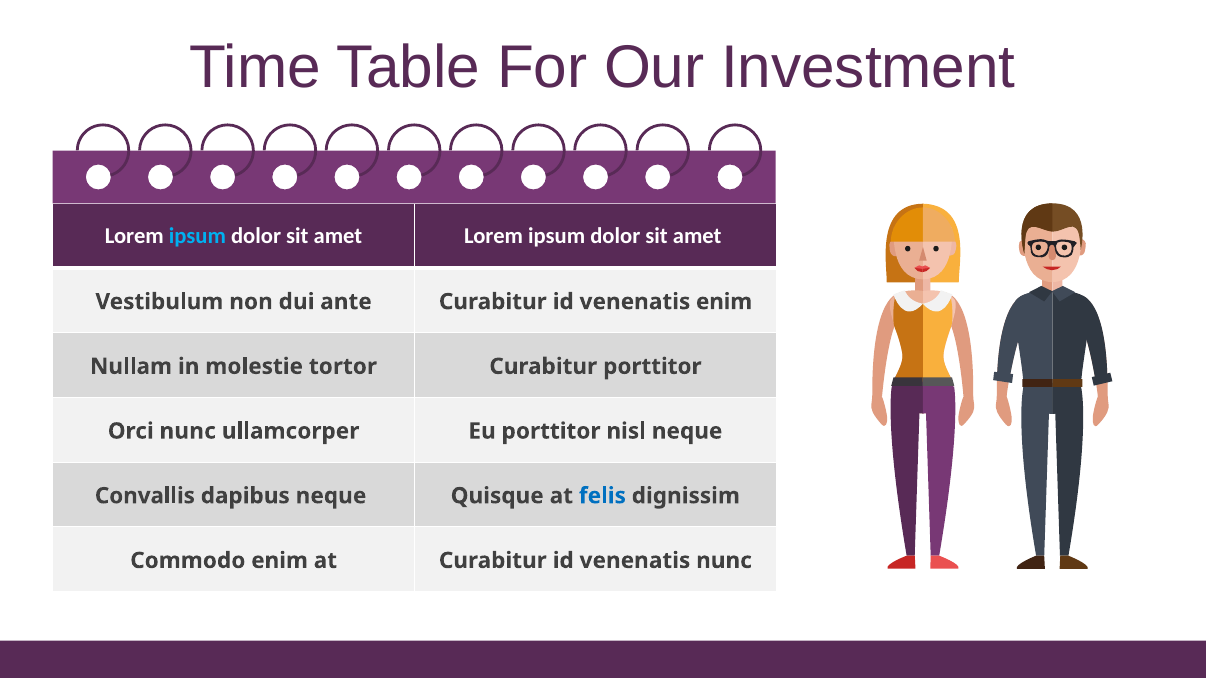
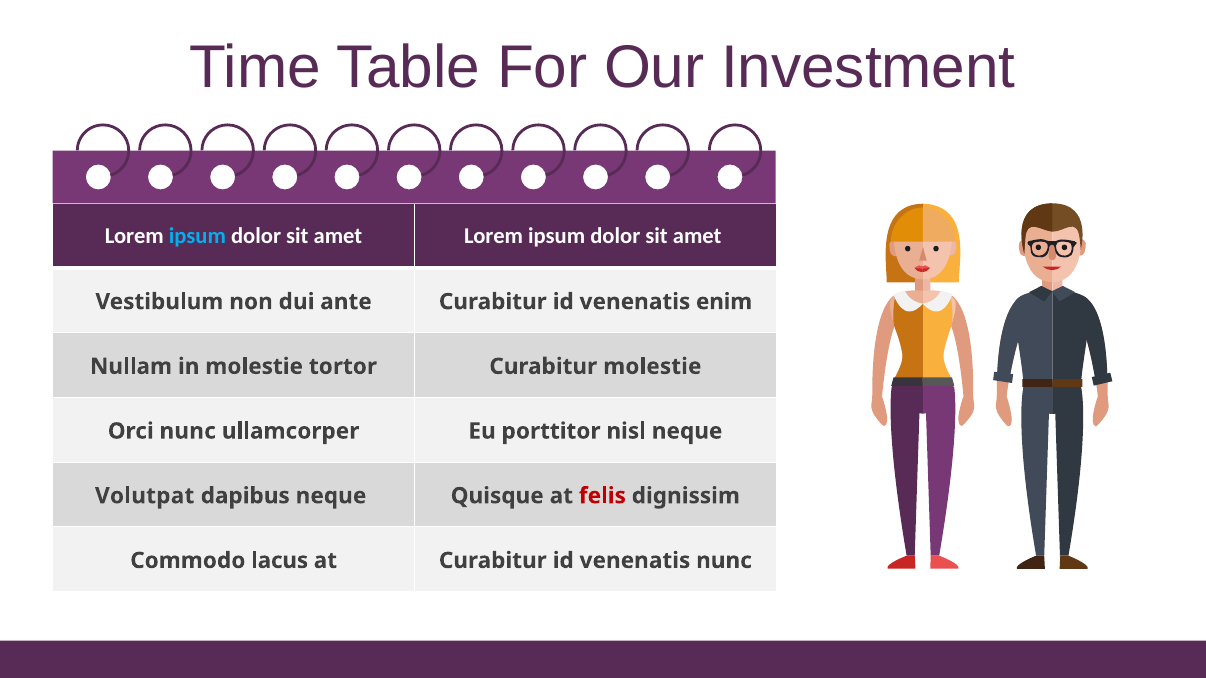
Curabitur porttitor: porttitor -> molestie (652, 367)
Convallis: Convallis -> Volutpat (145, 496)
felis colour: blue -> red (602, 496)
Commodo enim: enim -> lacus (280, 561)
